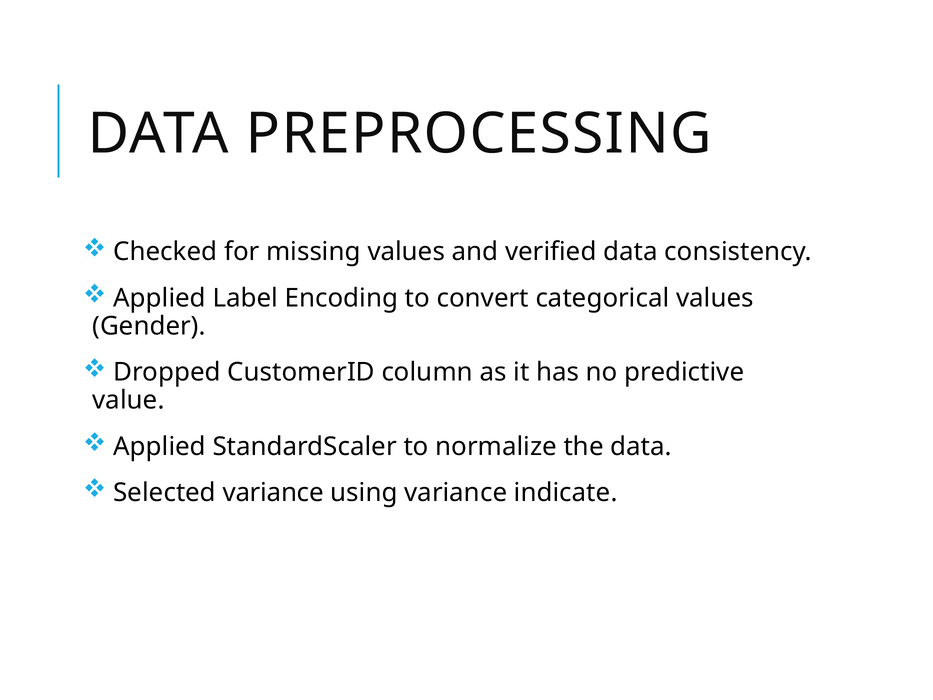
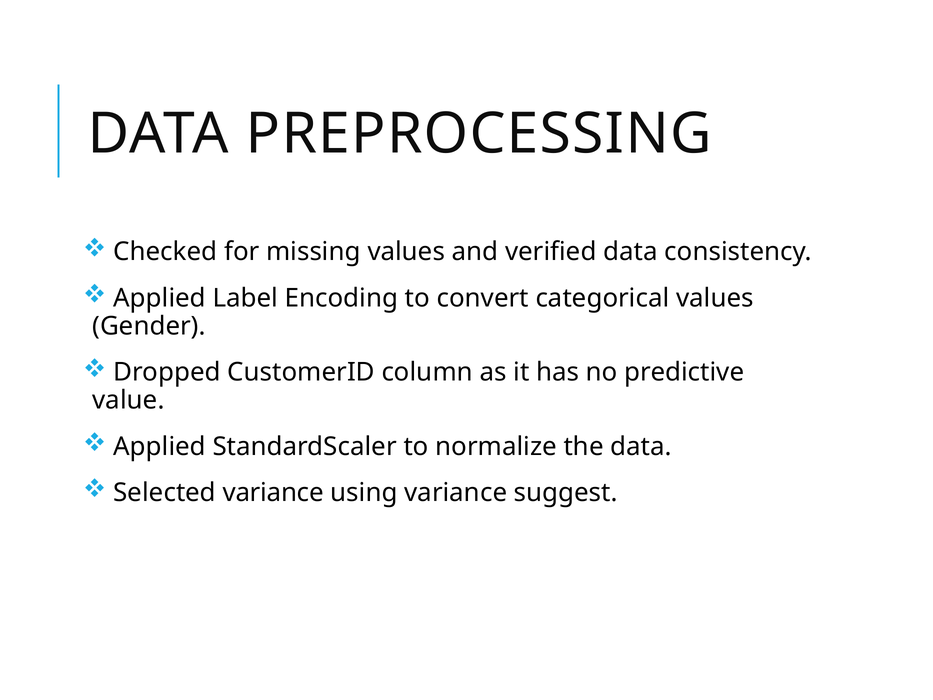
indicate: indicate -> suggest (566, 493)
